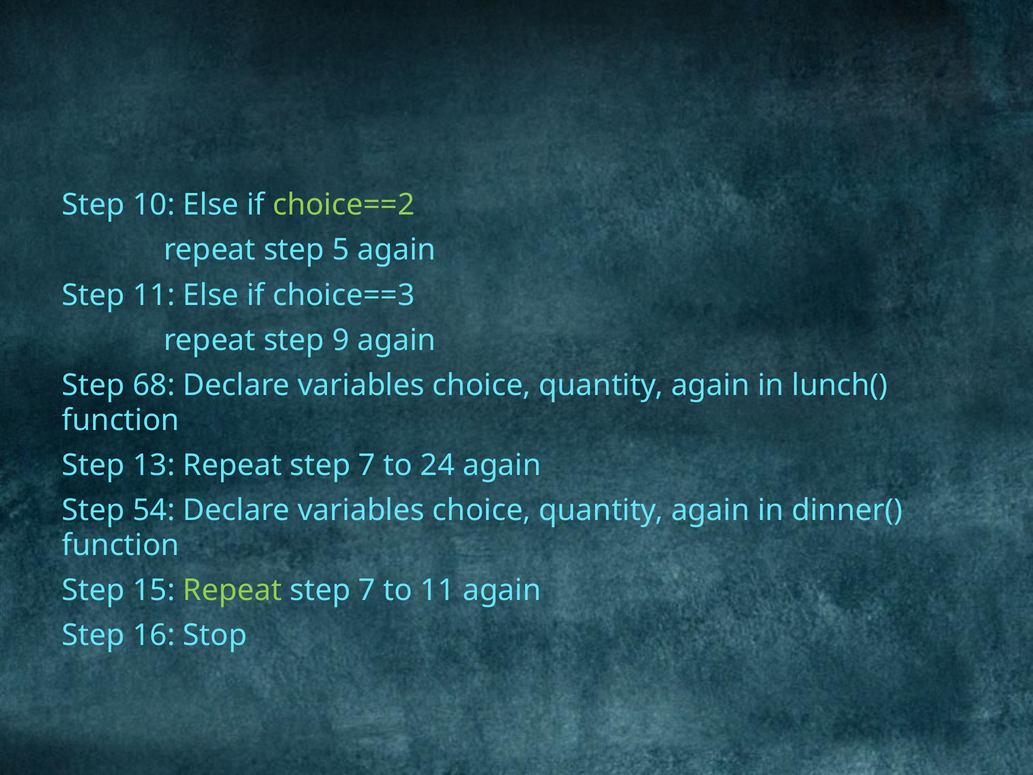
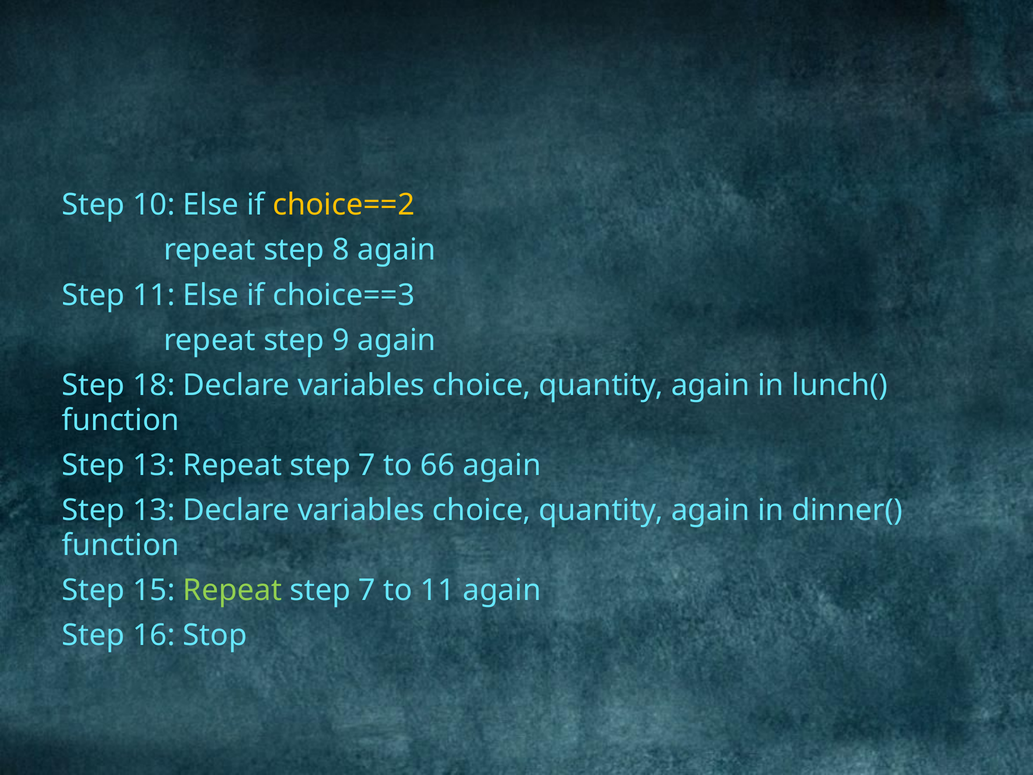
choice==2 colour: light green -> yellow (344, 205)
5: 5 -> 8 (341, 250)
68: 68 -> 18 (154, 385)
24: 24 -> 66 (438, 465)
54: 54 -> 13 (154, 510)
